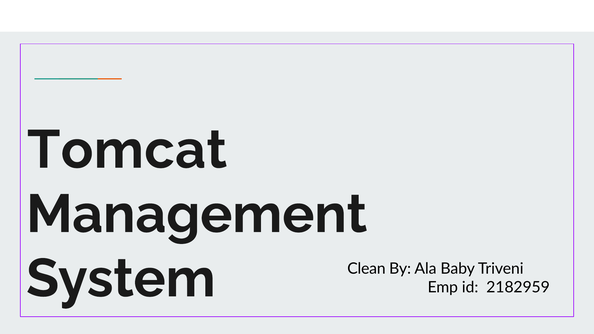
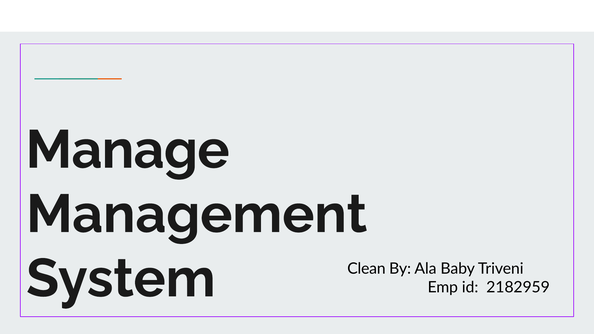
Tomcat: Tomcat -> Manage (128, 150)
